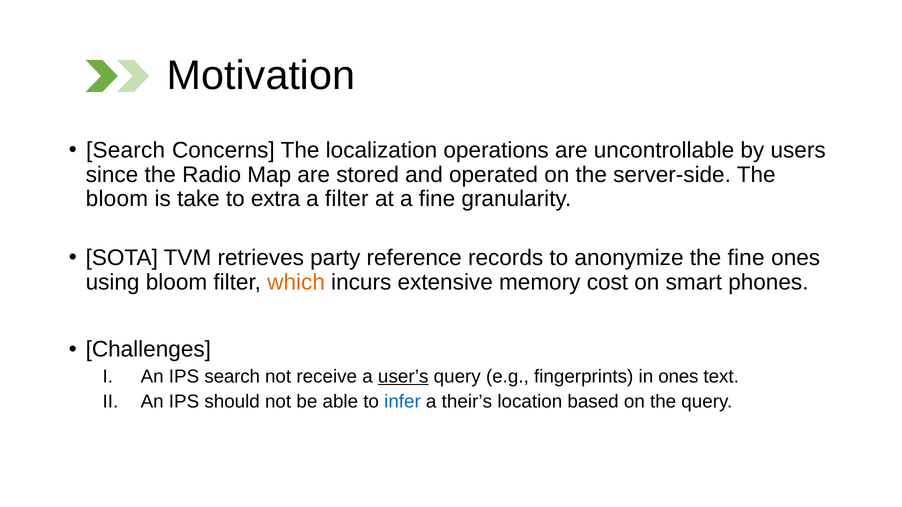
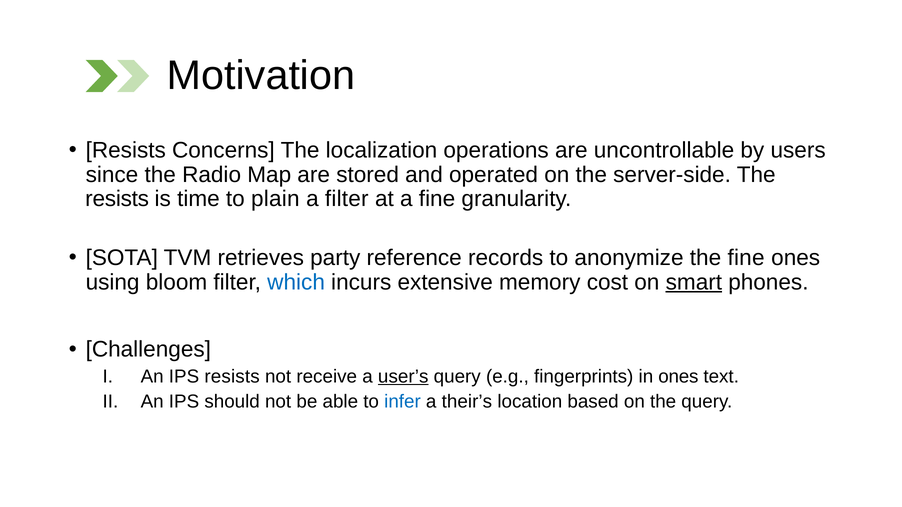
Search: Search -> Resists (126, 150)
bloom: bloom -> resists (117, 199)
take: take -> time (198, 199)
extra: extra -> plain (275, 199)
which colour: orange -> blue (296, 282)
smart underline: none -> present (694, 282)
IPS search: search -> resists (232, 377)
